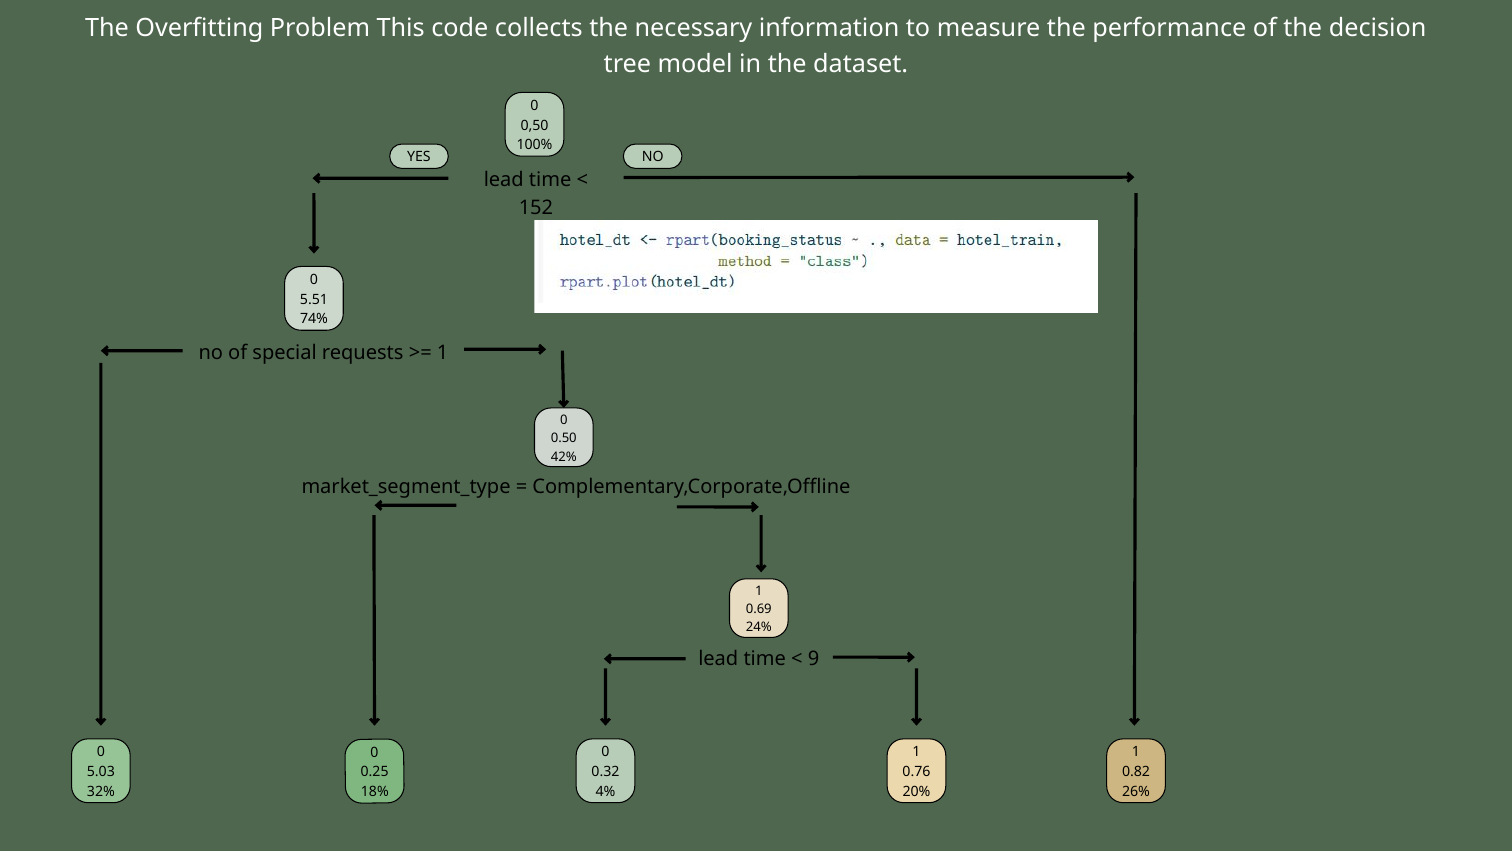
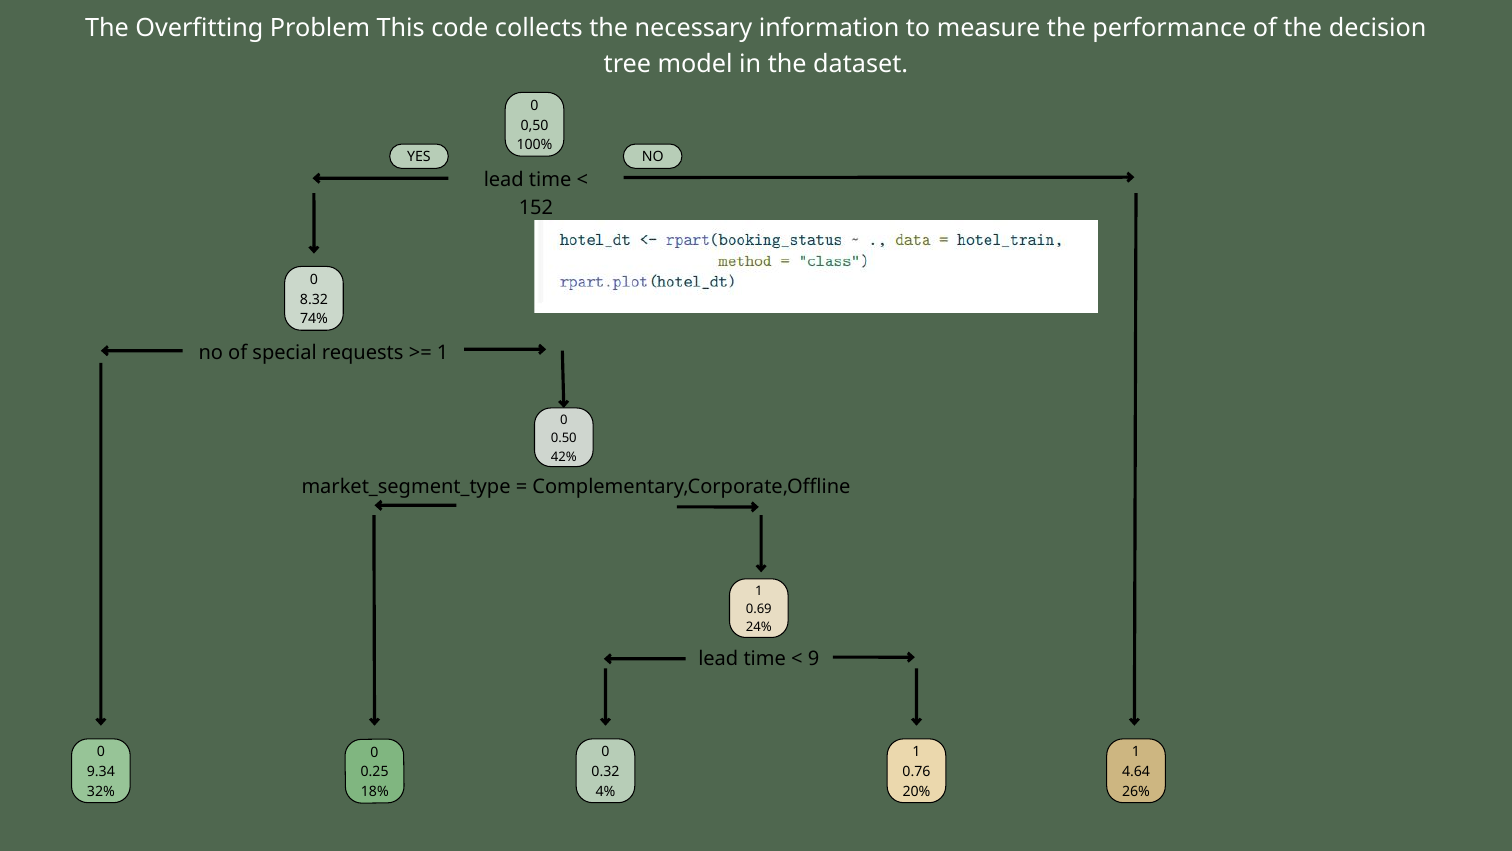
5.51: 5.51 -> 8.32 (314, 299)
5.03: 5.03 -> 9.34 (101, 771)
0.82: 0.82 -> 4.64 (1136, 771)
